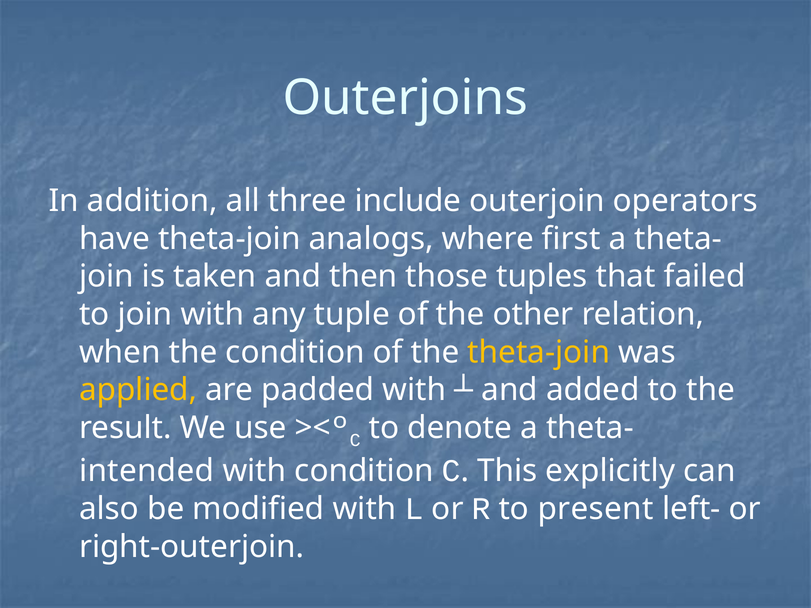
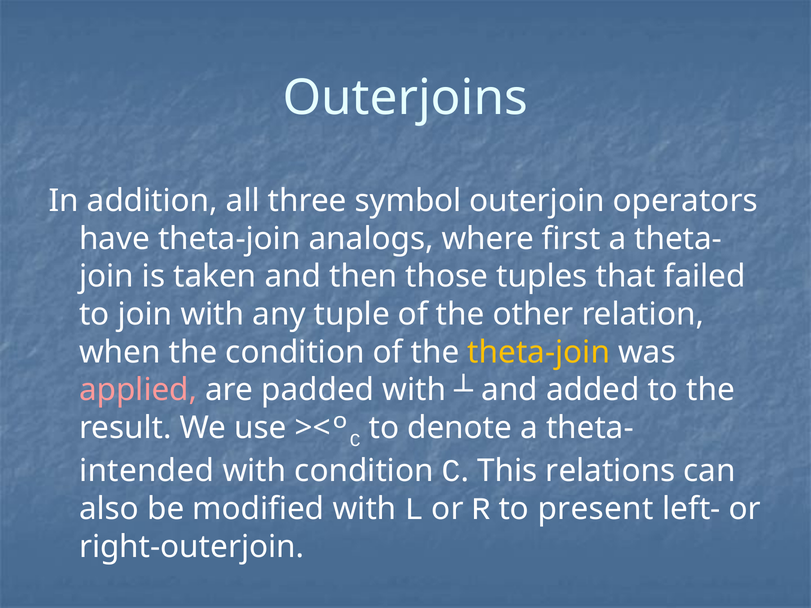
include: include -> symbol (408, 201)
applied colour: yellow -> pink (138, 390)
explicitly: explicitly -> relations (610, 471)
